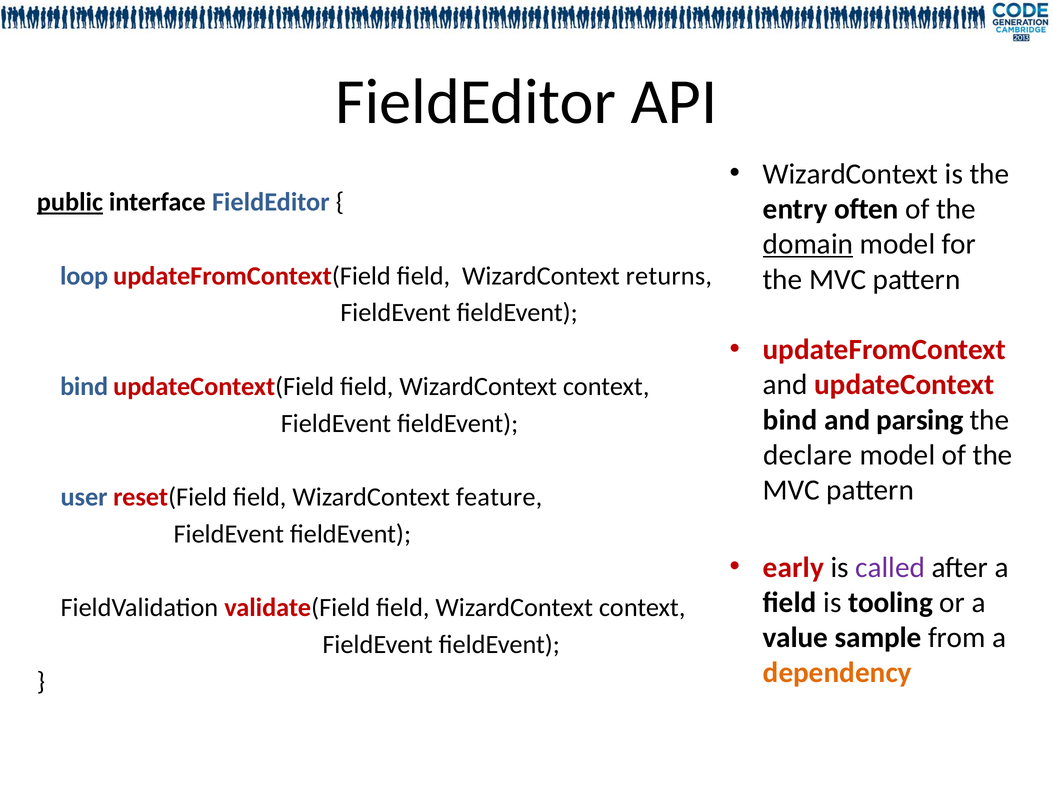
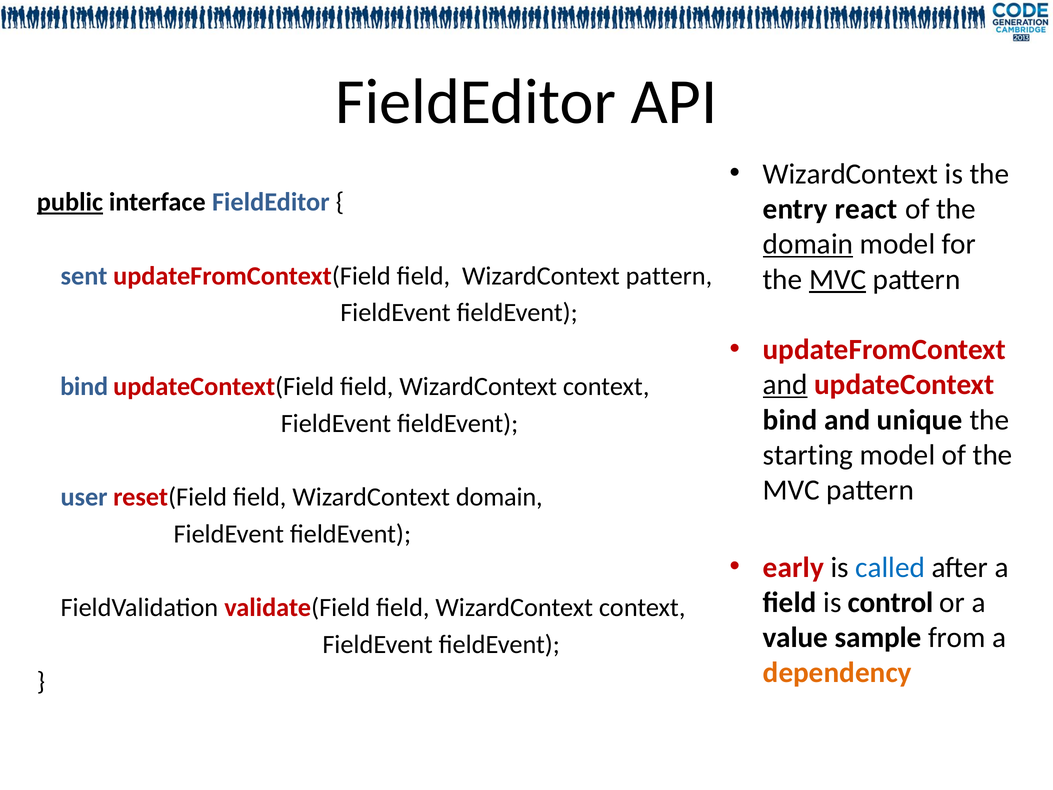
often: often -> react (866, 209)
loop: loop -> sent (84, 276)
WizardContext returns: returns -> pattern (669, 276)
MVC underline: none -> present (838, 279)
and underline: none -> present (785, 385)
parsing: parsing -> unique (920, 420)
declare: declare -> starting (808, 455)
WizardContext feature: feature -> domain (499, 497)
called colour: purple -> blue (890, 567)
tooling: tooling -> control (891, 602)
